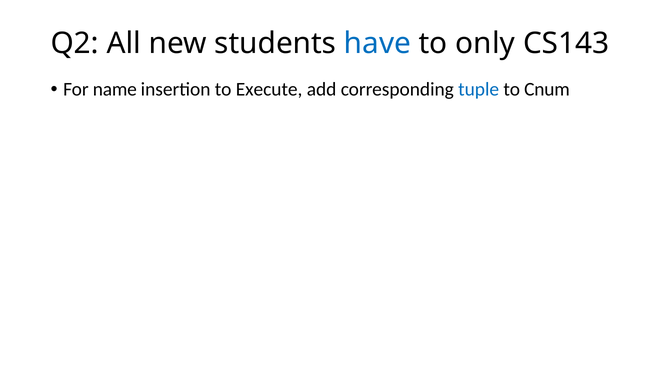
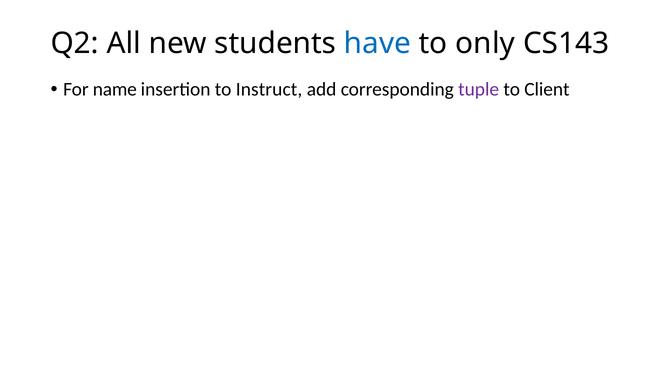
Execute: Execute -> Instruct (269, 90)
tuple colour: blue -> purple (479, 90)
Cnum: Cnum -> Client (547, 90)
